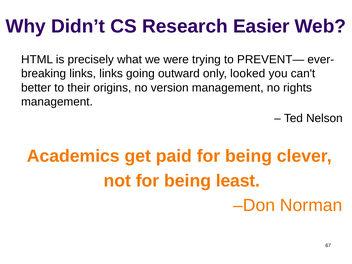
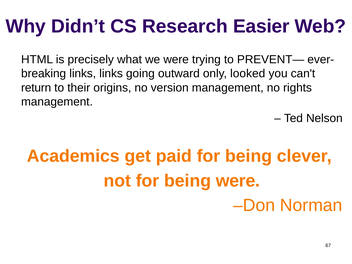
better: better -> return (36, 88)
being least: least -> were (238, 181)
